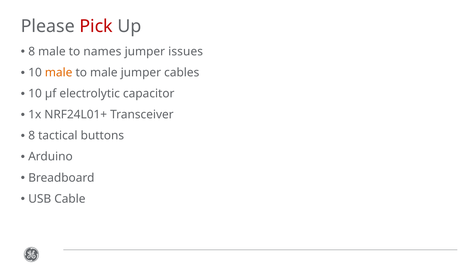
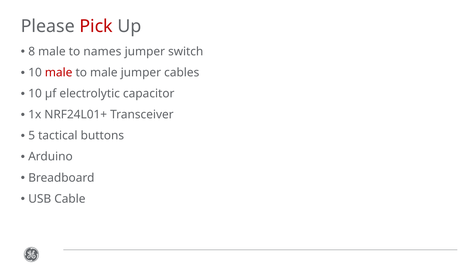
issues: issues -> switch (186, 52)
male colour: orange -> red (59, 73)
8: 8 -> 5 (32, 136)
